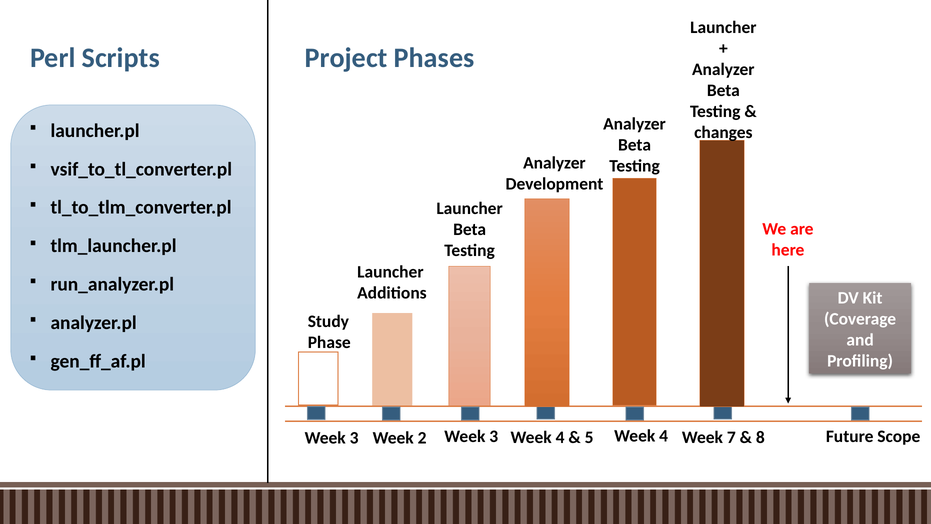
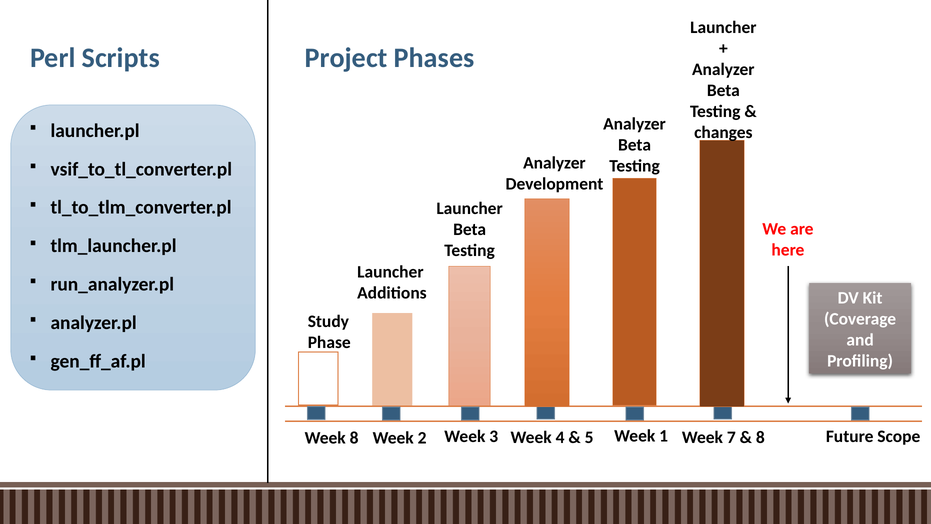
4: 4 -> 1 (664, 436)
3: 3 -> 8 (354, 438)
